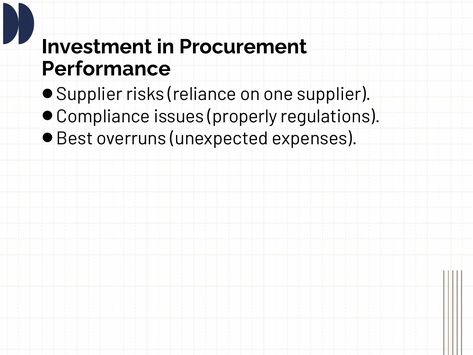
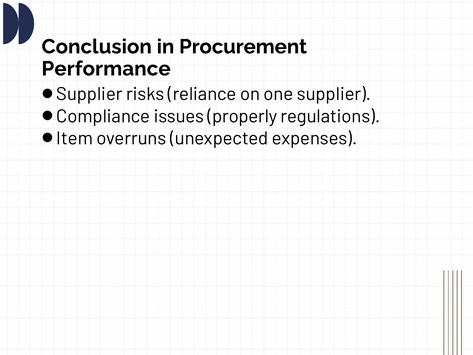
Investment: Investment -> Conclusion (97, 47)
Best: Best -> Item (75, 138)
